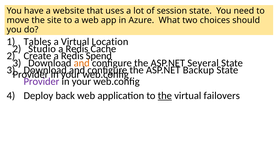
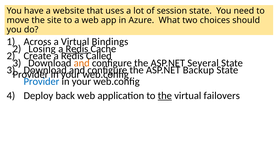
Tables: Tables -> Across (37, 41)
Location: Location -> Bindings (110, 41)
Studio: Studio -> Losing (42, 49)
Redis underline: none -> present (77, 49)
Spend: Spend -> Called (99, 56)
Provider colour: purple -> blue (41, 81)
